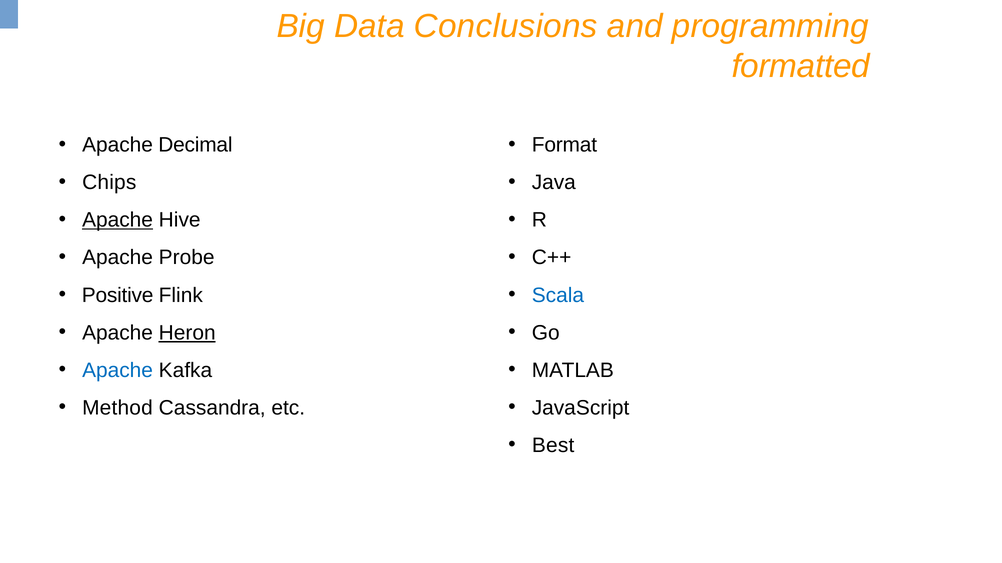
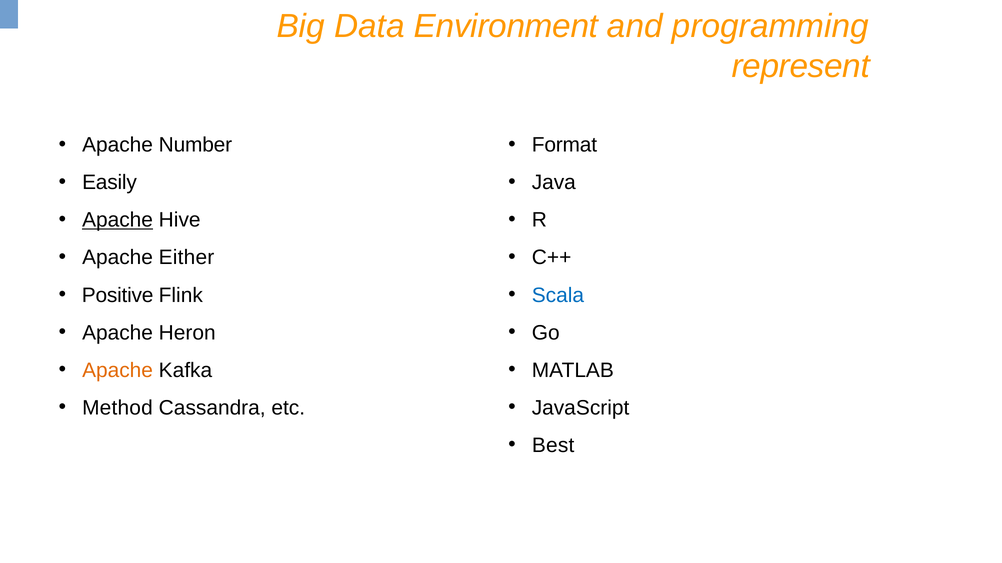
Conclusions: Conclusions -> Environment (506, 26)
formatted: formatted -> represent (801, 66)
Decimal: Decimal -> Number (195, 145)
Chips: Chips -> Easily (109, 183)
Probe: Probe -> Either (187, 258)
Heron underline: present -> none (187, 333)
Apache colour: blue -> orange (118, 371)
